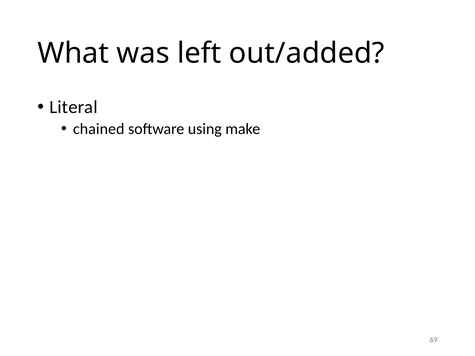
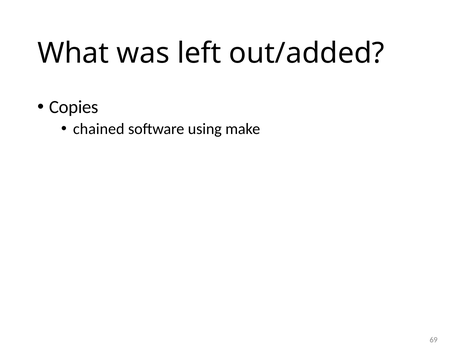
Literal: Literal -> Copies (74, 107)
